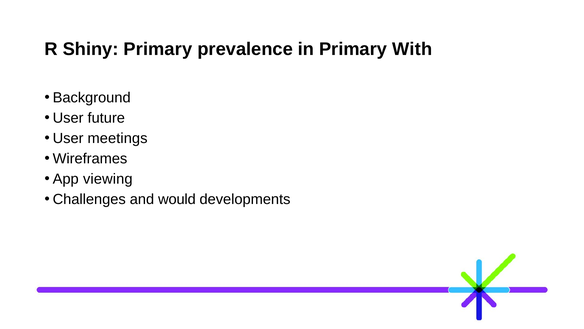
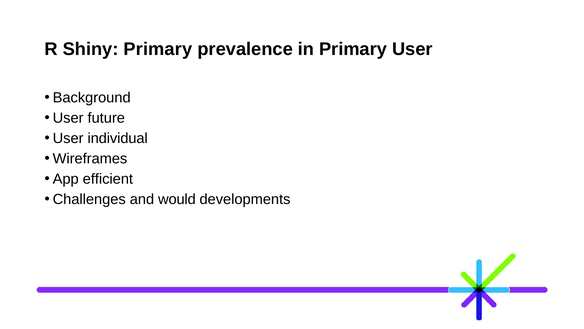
Primary With: With -> User (412, 49)
meetings: meetings -> individual (118, 138)
viewing: viewing -> efficient (108, 179)
